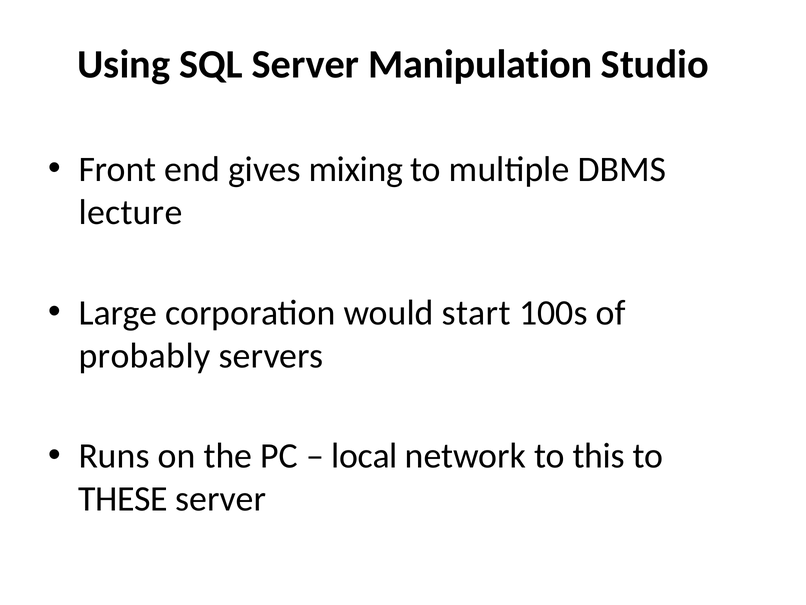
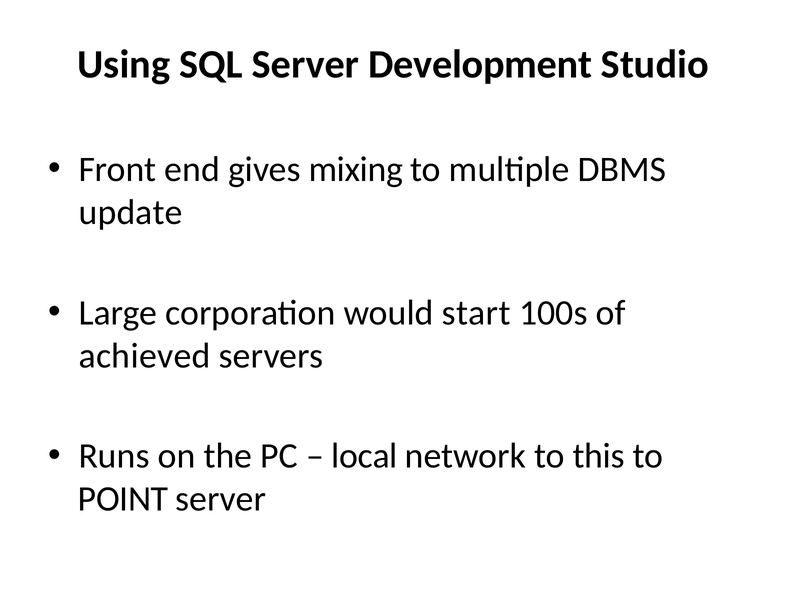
Manipulation: Manipulation -> Development (480, 65)
lecture: lecture -> update (131, 212)
probably: probably -> achieved (145, 355)
THESE: THESE -> POINT (123, 499)
